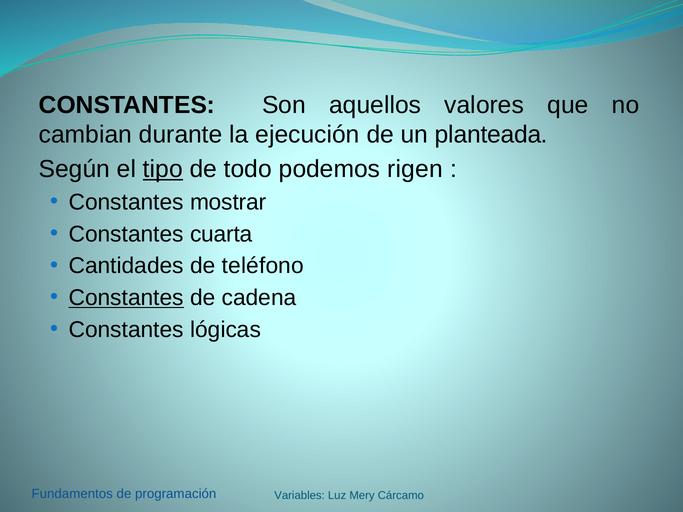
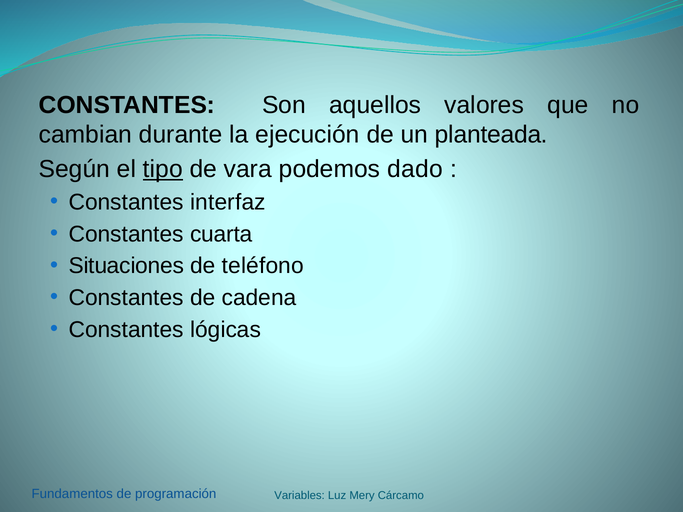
todo: todo -> vara (248, 169)
rigen: rigen -> dado (415, 169)
mostrar: mostrar -> interfaz (228, 202)
Cantidades: Cantidades -> Situaciones (126, 266)
Constantes underline: present -> none (126, 298)
